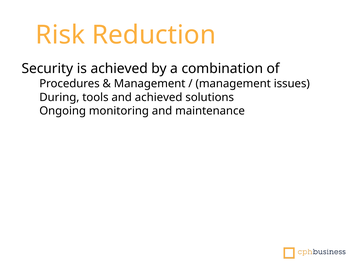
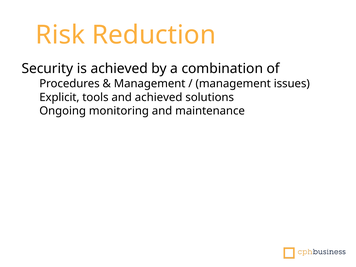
During: During -> Explicit (59, 97)
